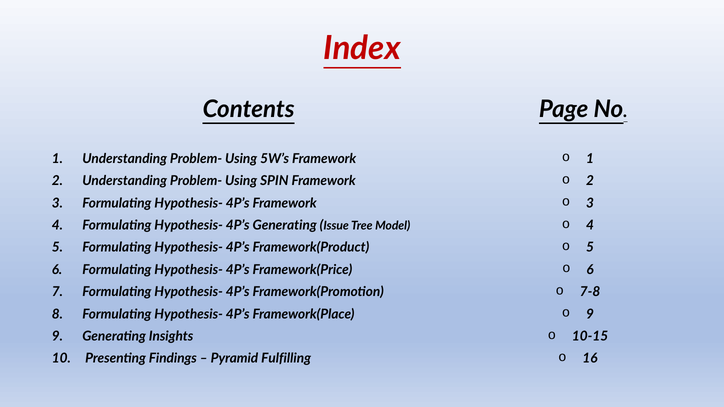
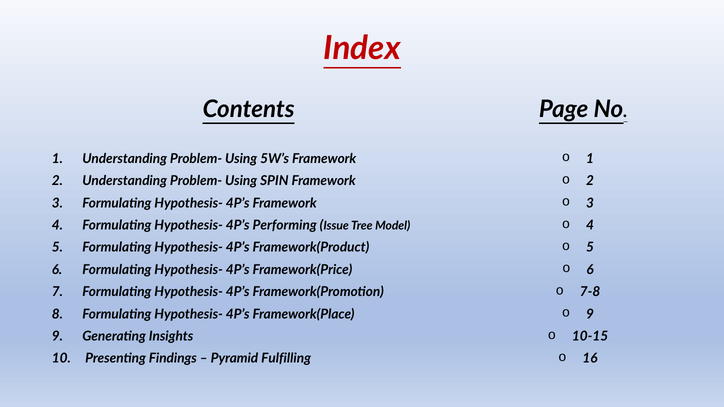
4P’s Generating: Generating -> Performing (285, 225)
